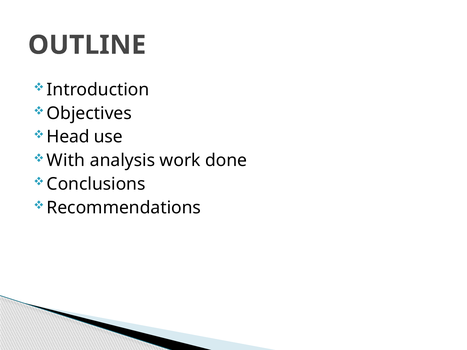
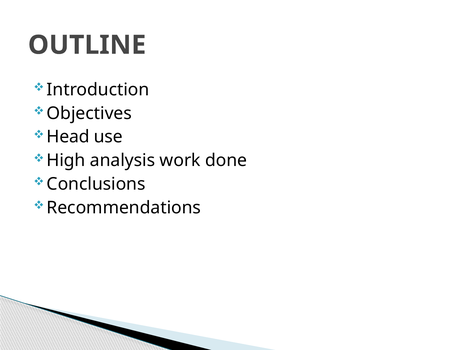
With: With -> High (66, 161)
